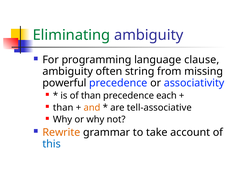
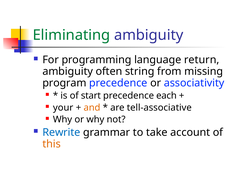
clause: clause -> return (202, 60)
powerful: powerful -> program (64, 83)
of than: than -> start (91, 96)
than: than -> your (63, 108)
Rewrite colour: orange -> blue (61, 132)
this colour: blue -> orange (52, 144)
